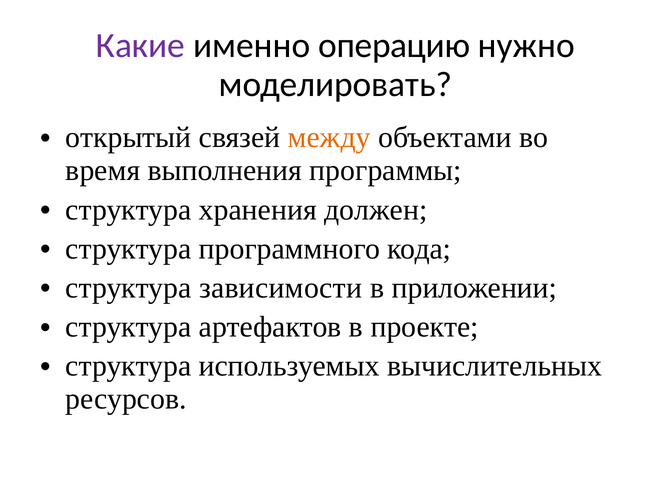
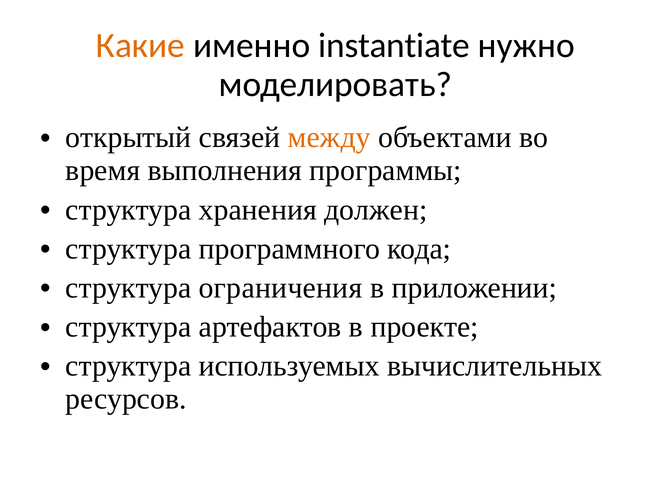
Какие colour: purple -> orange (140, 46)
операцию: операцию -> instantiate (394, 46)
зависимости: зависимости -> ограничения (281, 288)
